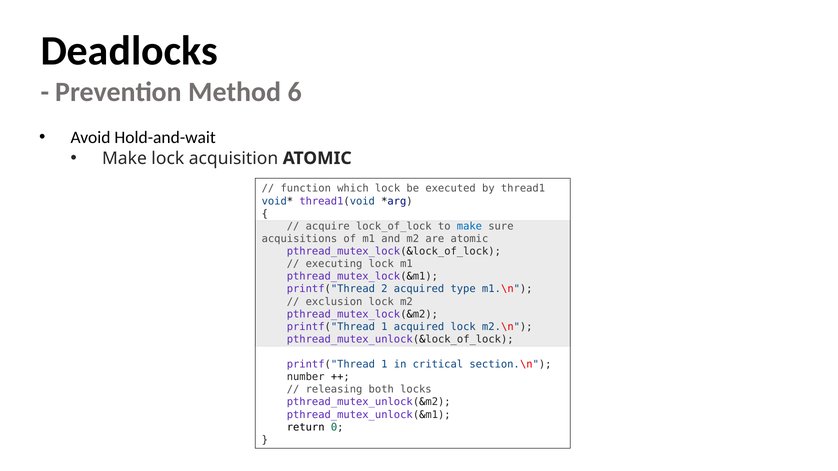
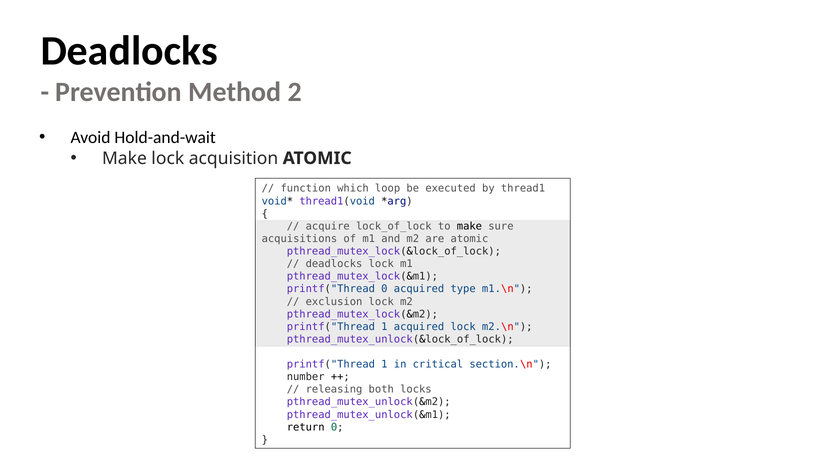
6: 6 -> 2 (295, 92)
which lock: lock -> loop (388, 189)
make colour: blue -> black (469, 226)
executing: executing -> deadlocks (334, 264)
printf("Thread 2: 2 -> 0 (384, 289)
